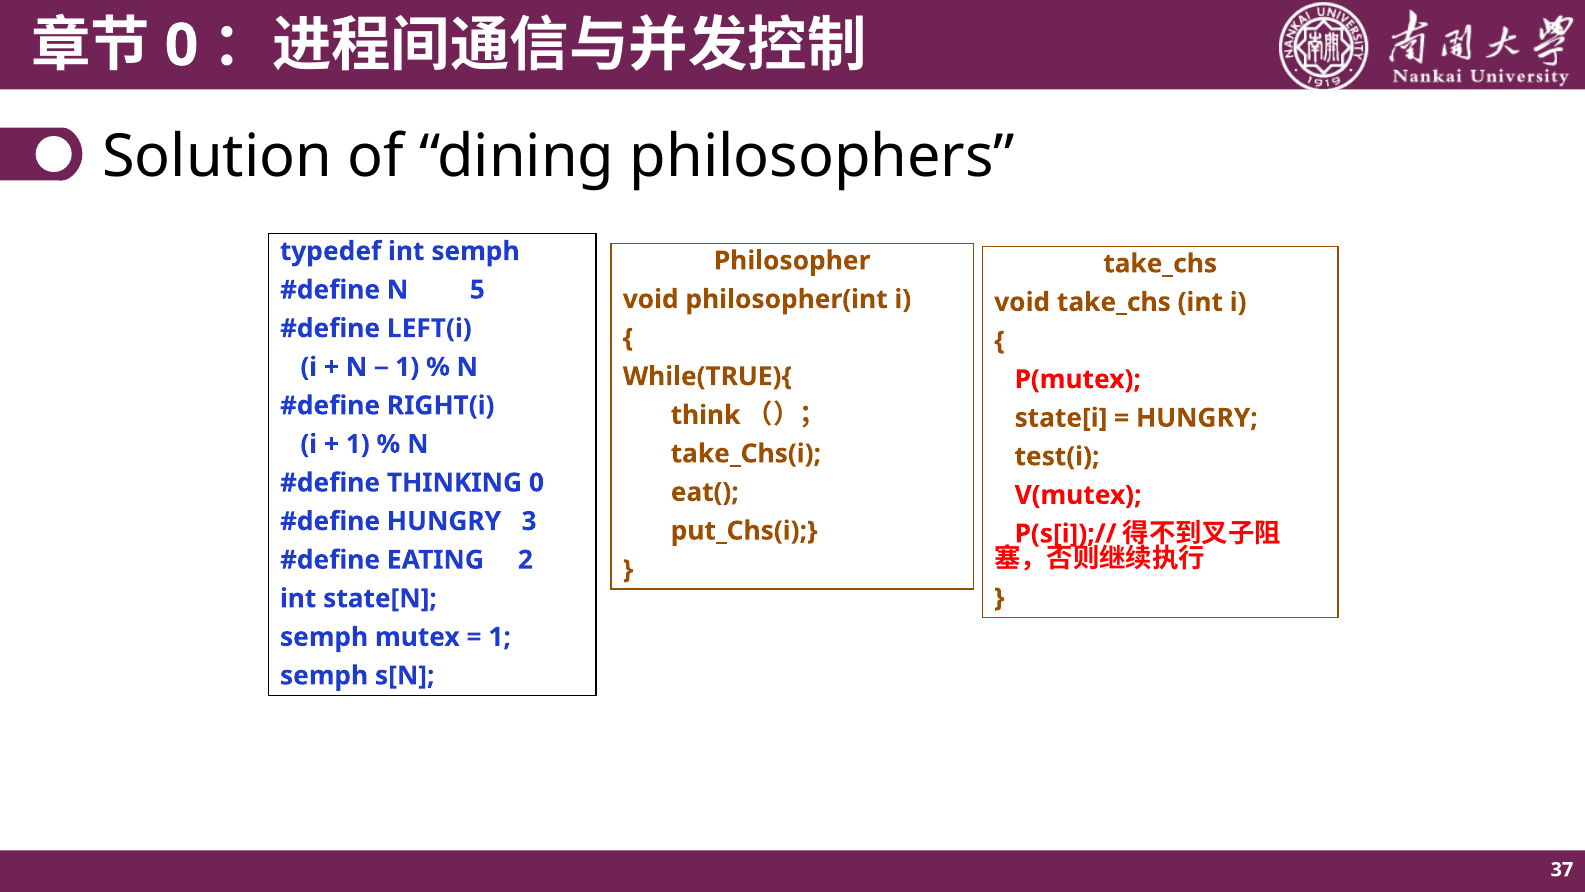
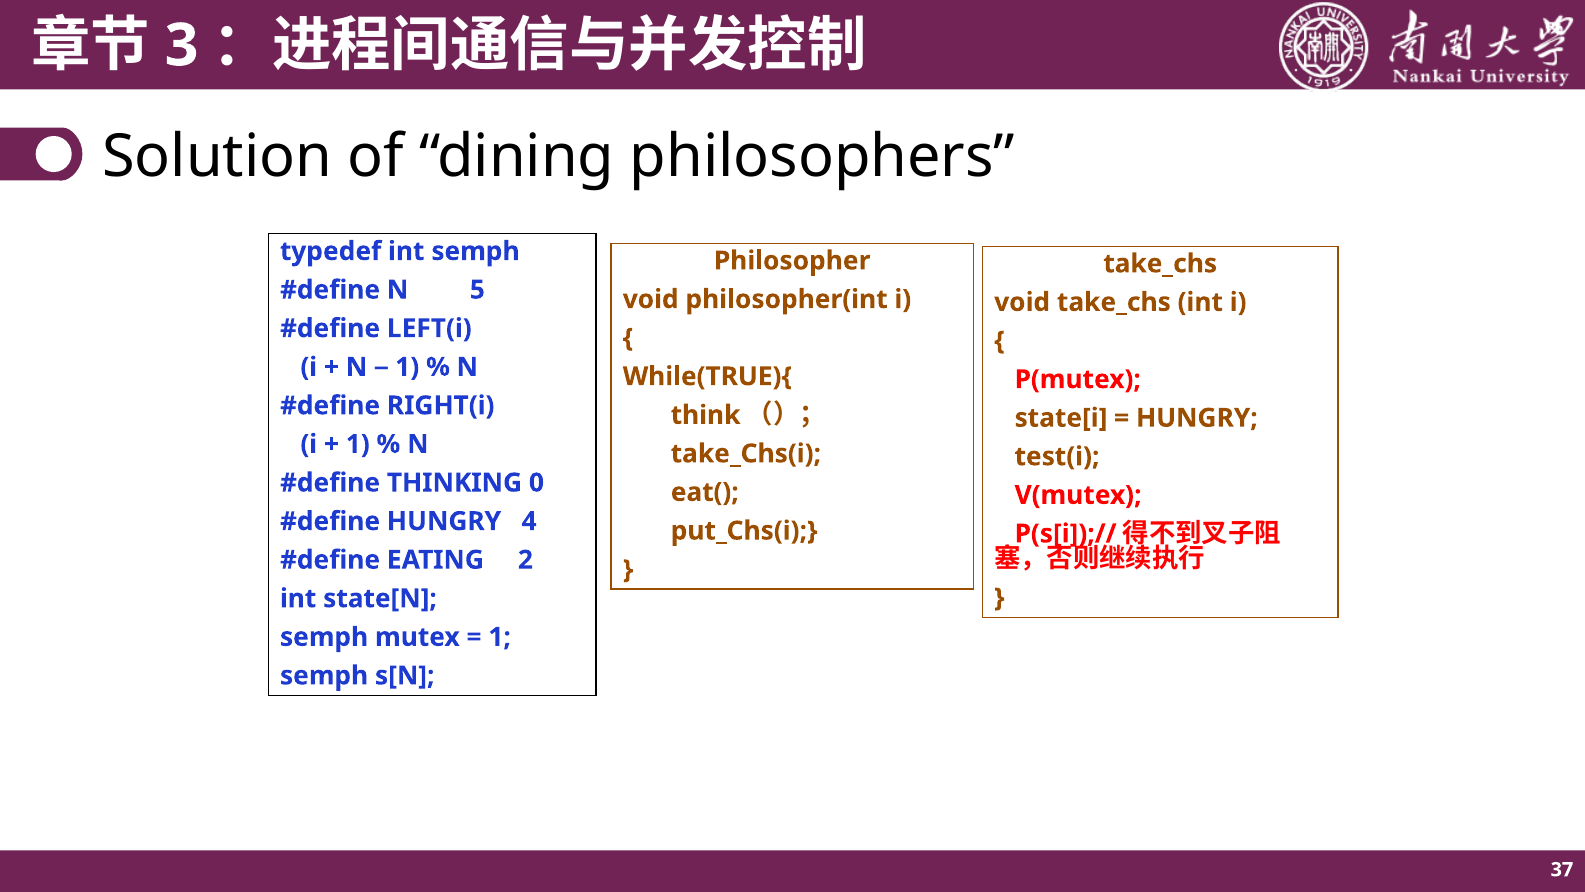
0: 0 -> 3 (182, 46)
3: 3 -> 4 (529, 521)
